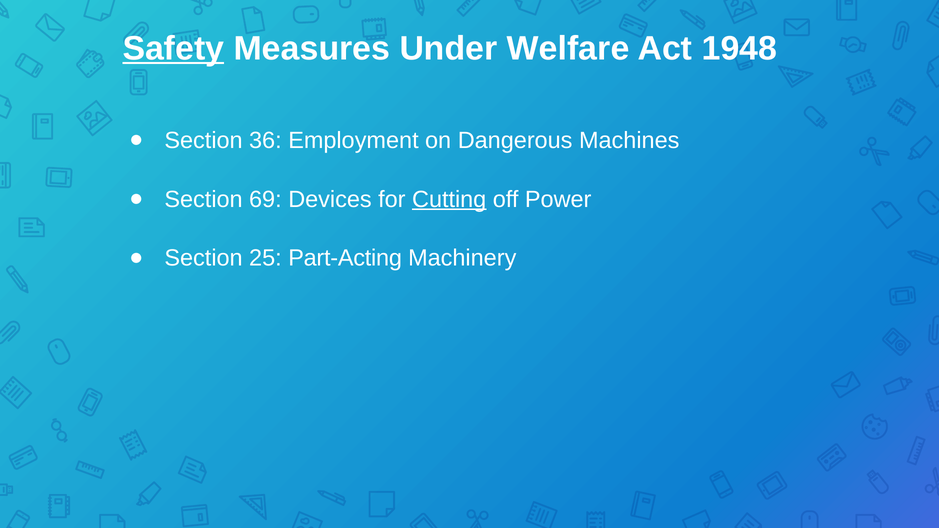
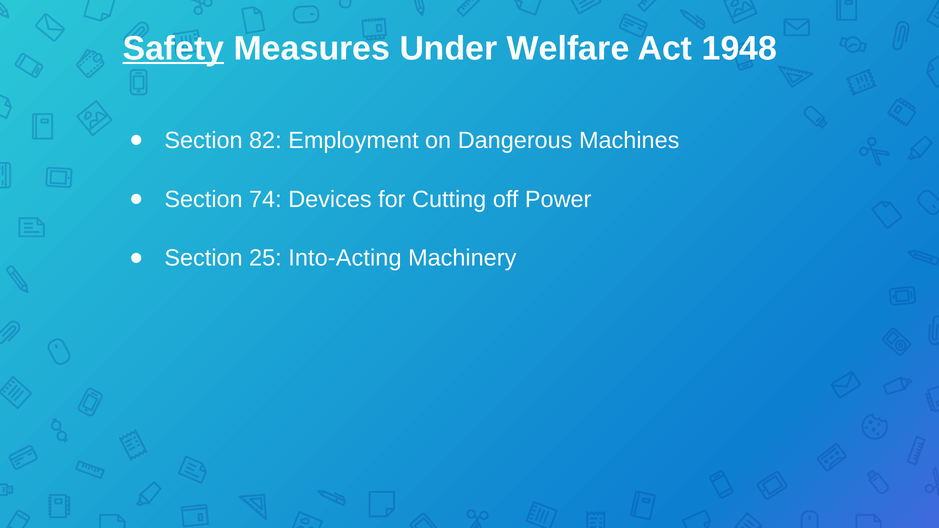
36: 36 -> 82 (265, 140)
69: 69 -> 74 (265, 199)
Cutting underline: present -> none (449, 199)
Part-Acting: Part-Acting -> Into-Acting (345, 258)
